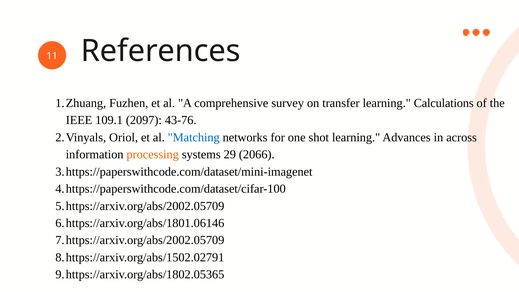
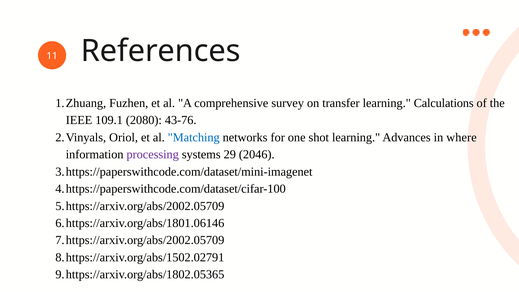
2097: 2097 -> 2080 (144, 120)
across: across -> where (461, 137)
processing colour: orange -> purple (153, 154)
2066: 2066 -> 2046 (257, 154)
